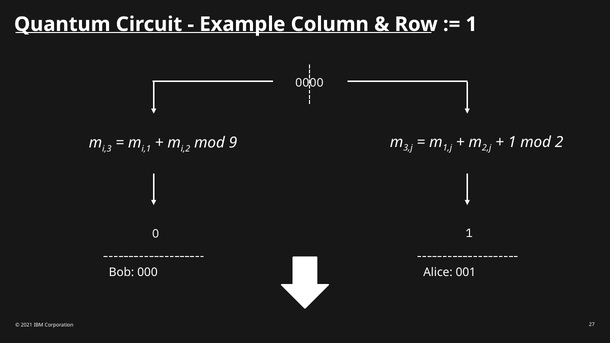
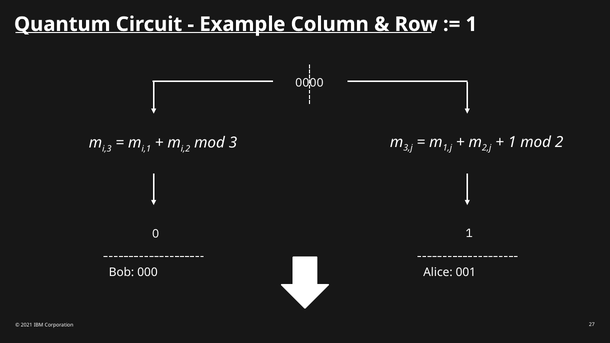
9: 9 -> 3 (233, 143)
